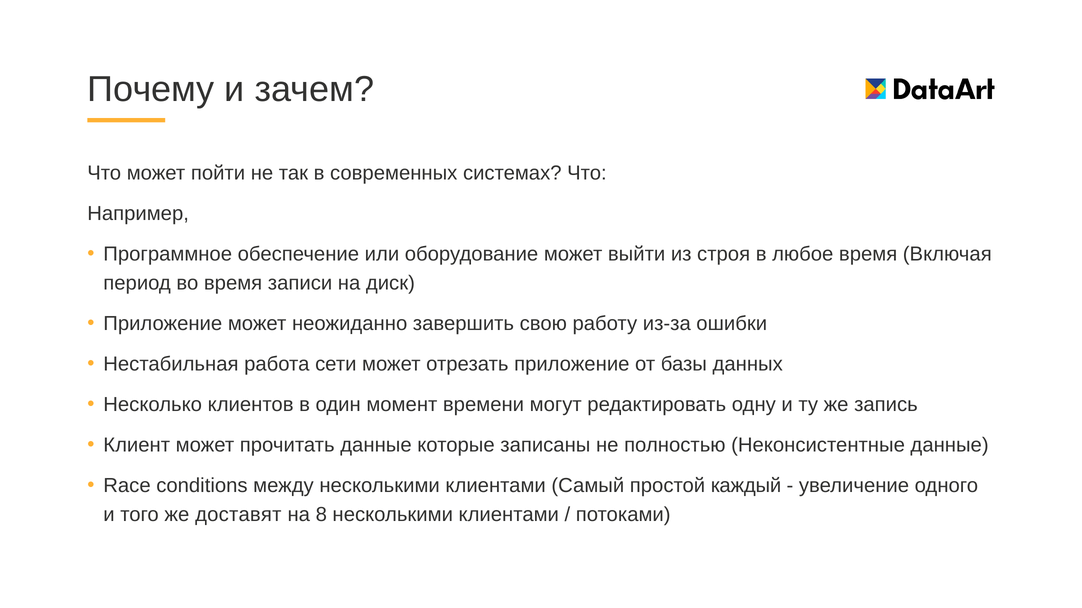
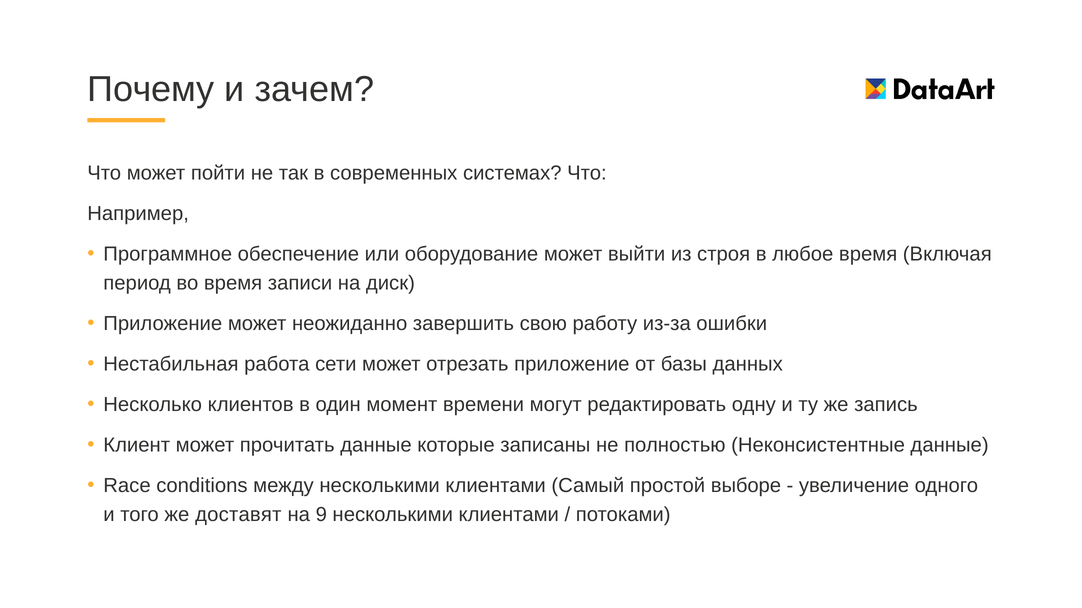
каждый: каждый -> выборе (746, 486)
8: 8 -> 9 (321, 515)
